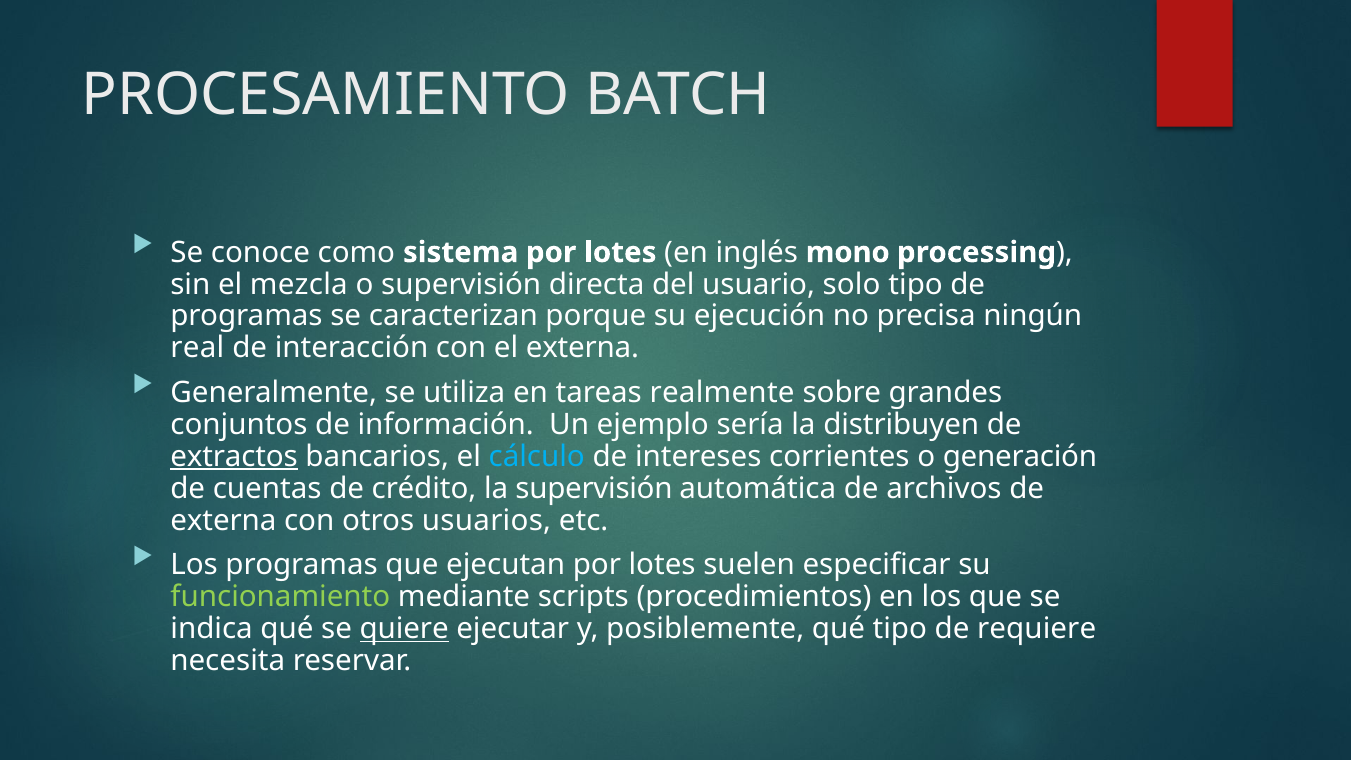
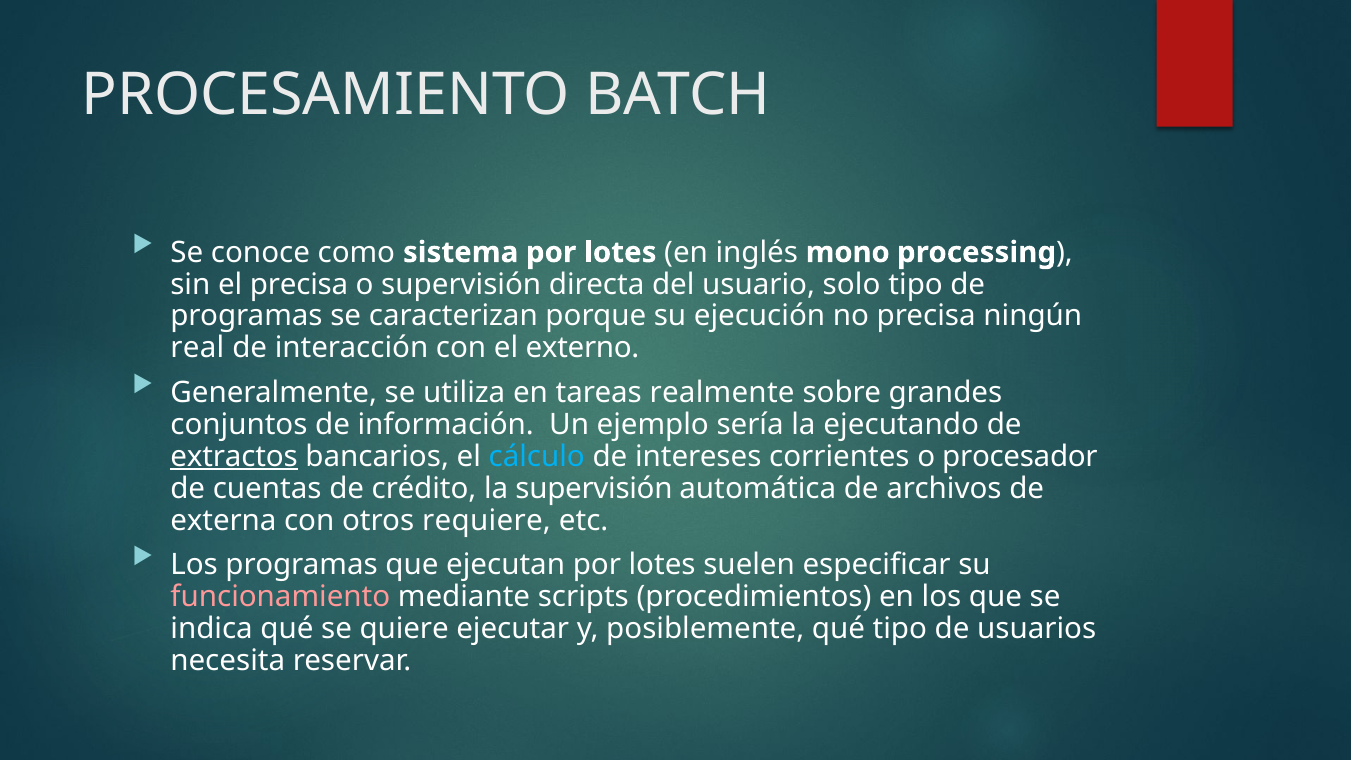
el mezcla: mezcla -> precisa (299, 284)
el externa: externa -> externo (582, 348)
distribuyen: distribuyen -> ejecutando (901, 425)
generación: generación -> procesador (1020, 456)
usuarios: usuarios -> requiere (487, 520)
funcionamiento colour: light green -> pink (280, 597)
quiere underline: present -> none (404, 629)
requiere: requiere -> usuarios (1037, 629)
